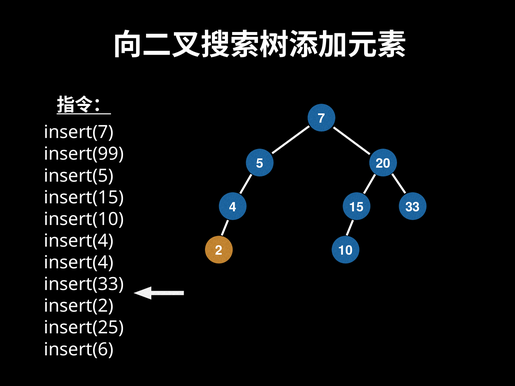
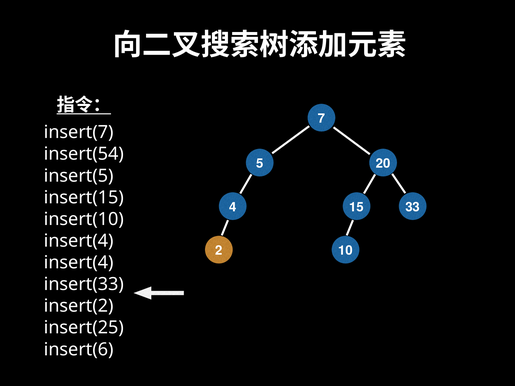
insert(99: insert(99 -> insert(54 (84, 154)
